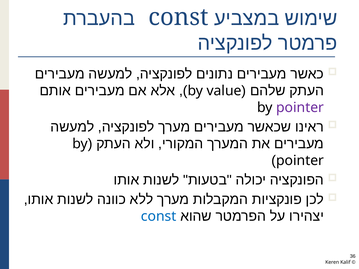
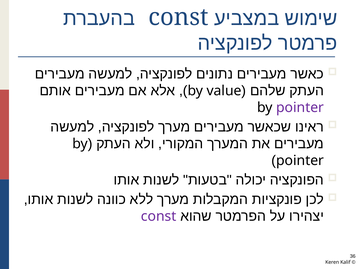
const colour: blue -> purple (159, 216)
